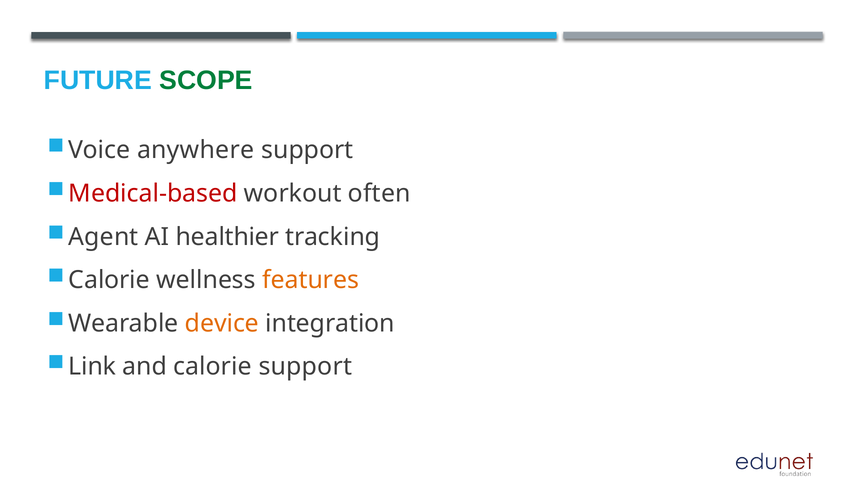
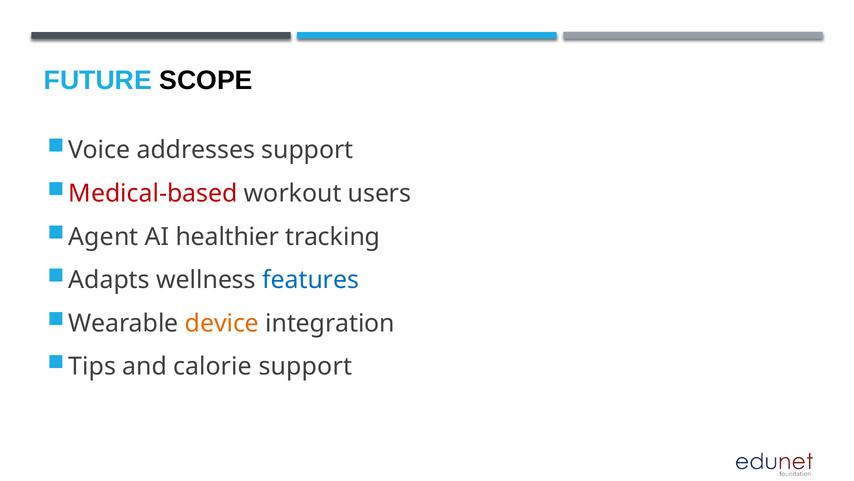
SCOPE colour: green -> black (206, 80)
anywhere: anywhere -> addresses (196, 150)
often: often -> users (380, 193)
Calorie: Calorie -> Adapts (109, 280)
features colour: orange -> blue (311, 280)
Link: Link -> Tips (92, 366)
